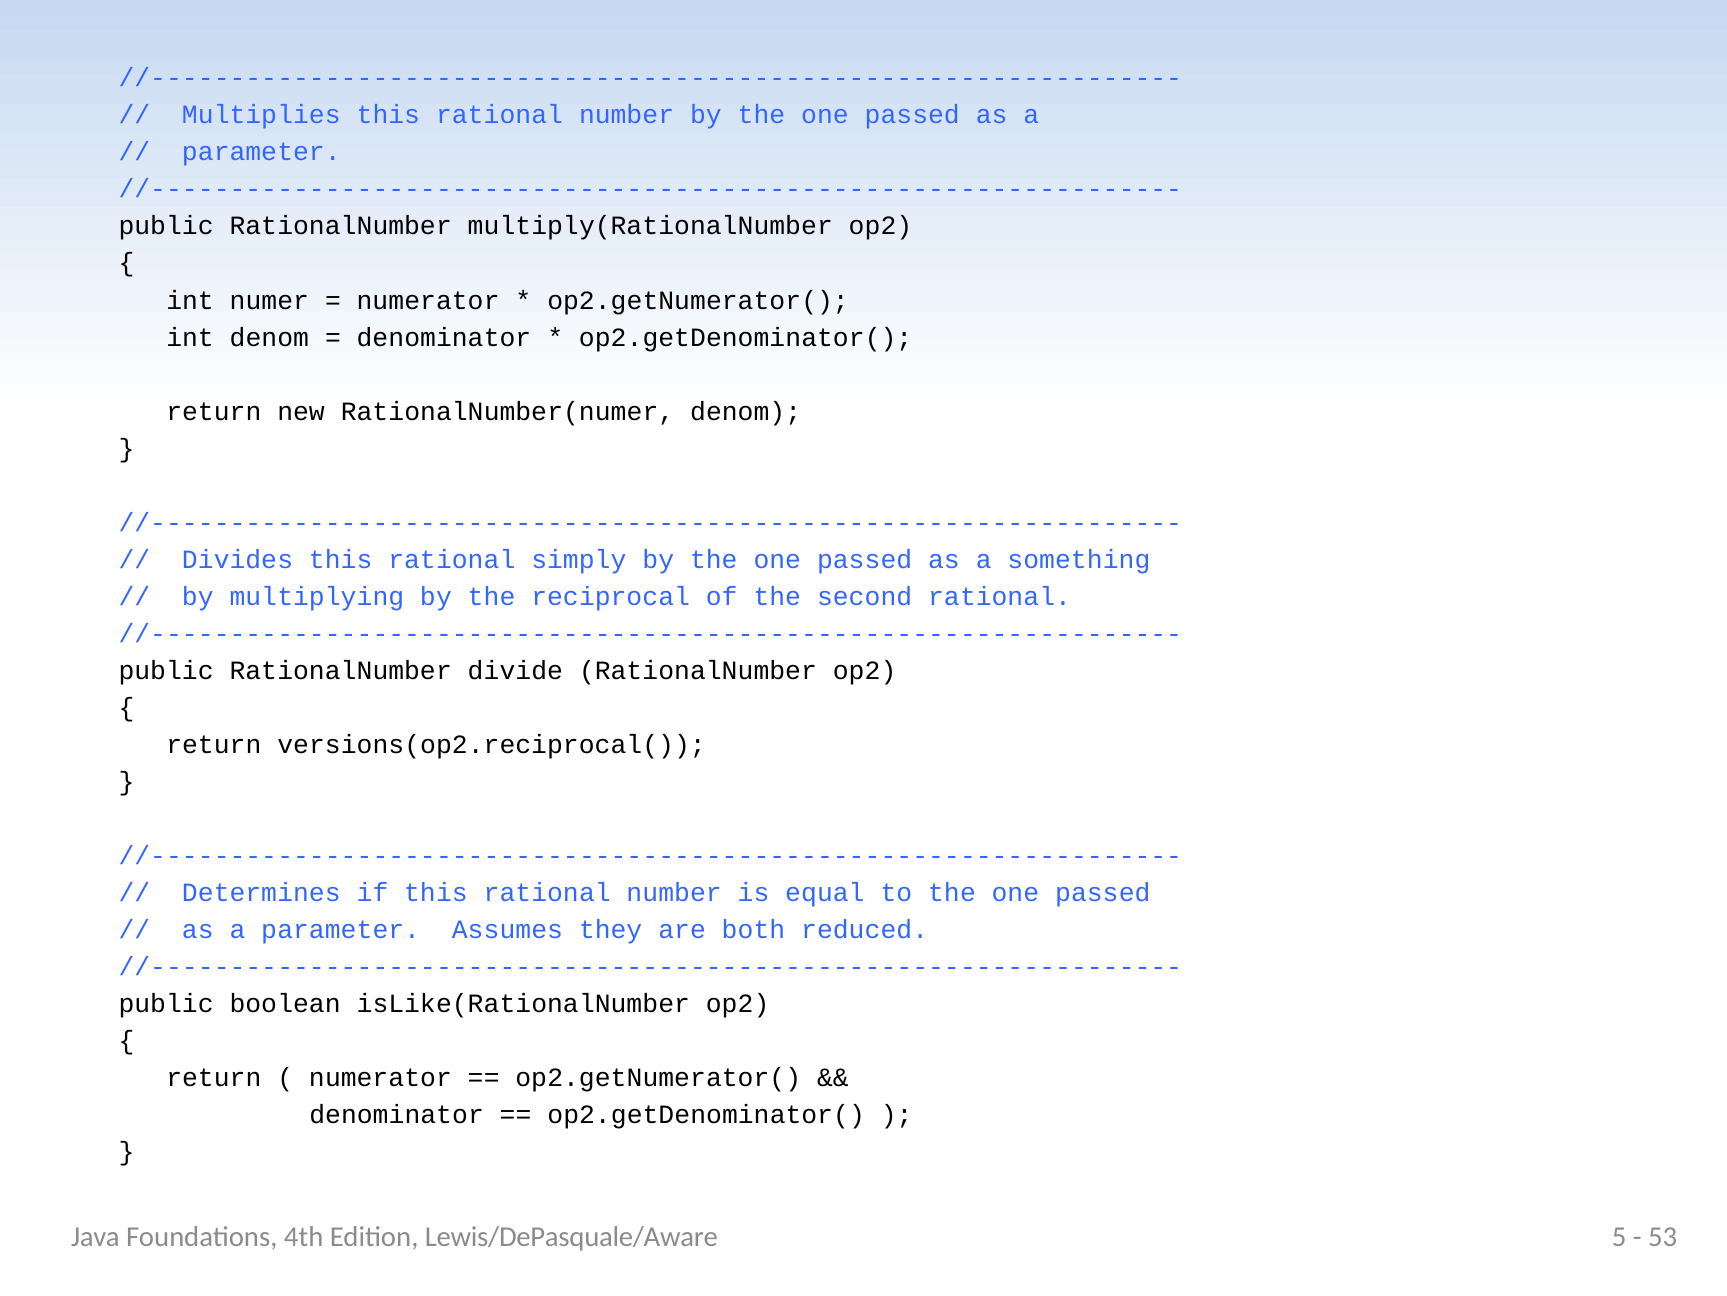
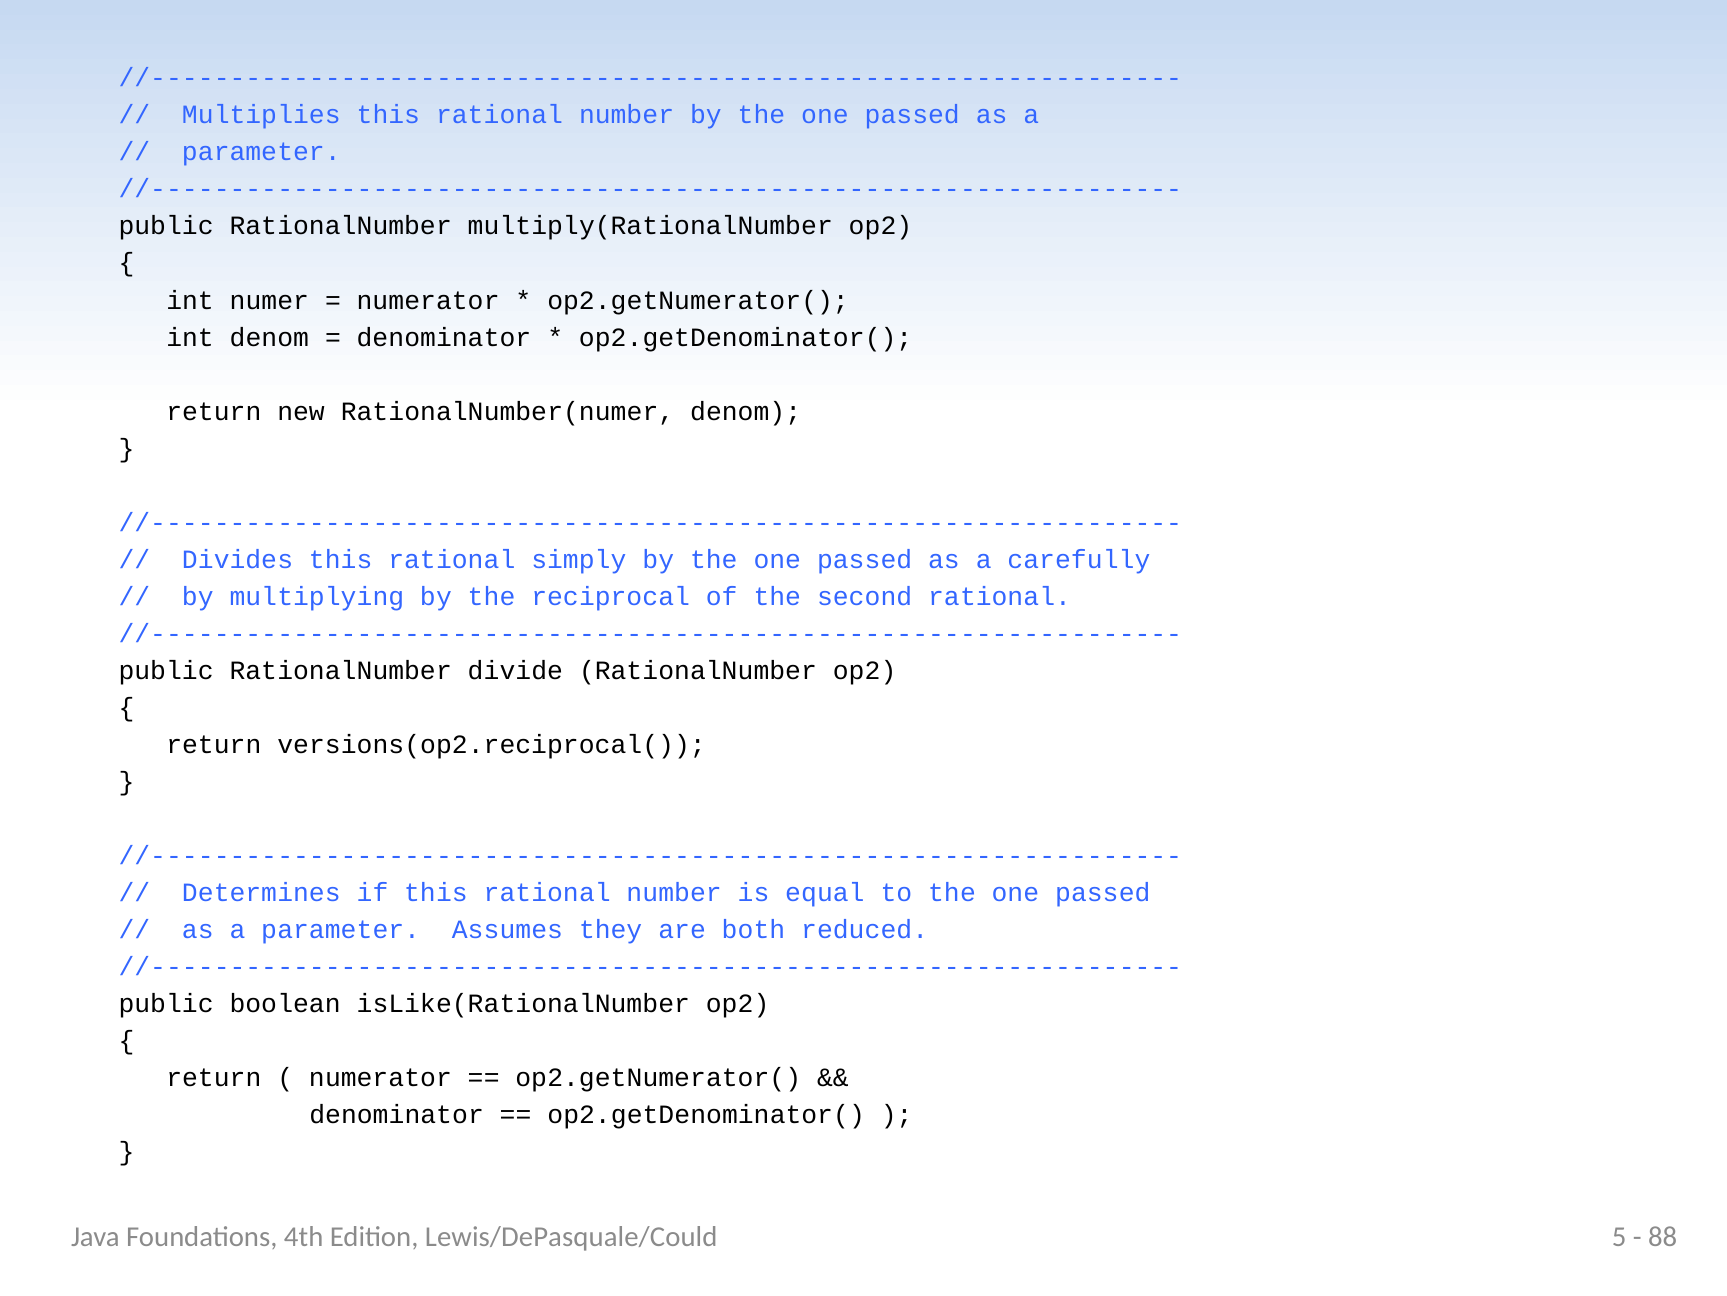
something: something -> carefully (1079, 559)
Lewis/DePasquale/Aware: Lewis/DePasquale/Aware -> Lewis/DePasquale/Could (571, 1237)
53: 53 -> 88 (1663, 1237)
